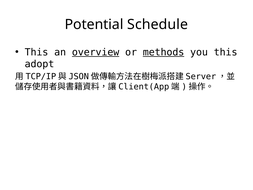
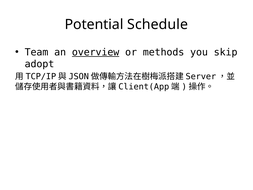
This: This -> Team (36, 52)
methods underline: present -> none (164, 52)
you this: this -> skip (226, 52)
